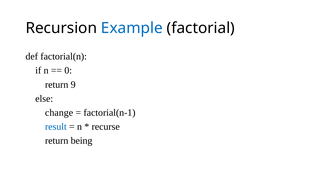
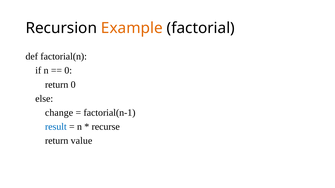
Example colour: blue -> orange (132, 28)
return 9: 9 -> 0 (73, 85)
being: being -> value (82, 141)
